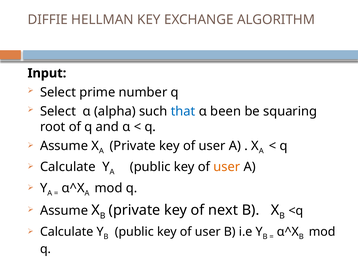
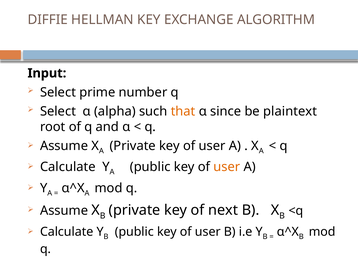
that colour: blue -> orange (183, 111)
been: been -> since (226, 111)
squaring: squaring -> plaintext (290, 111)
